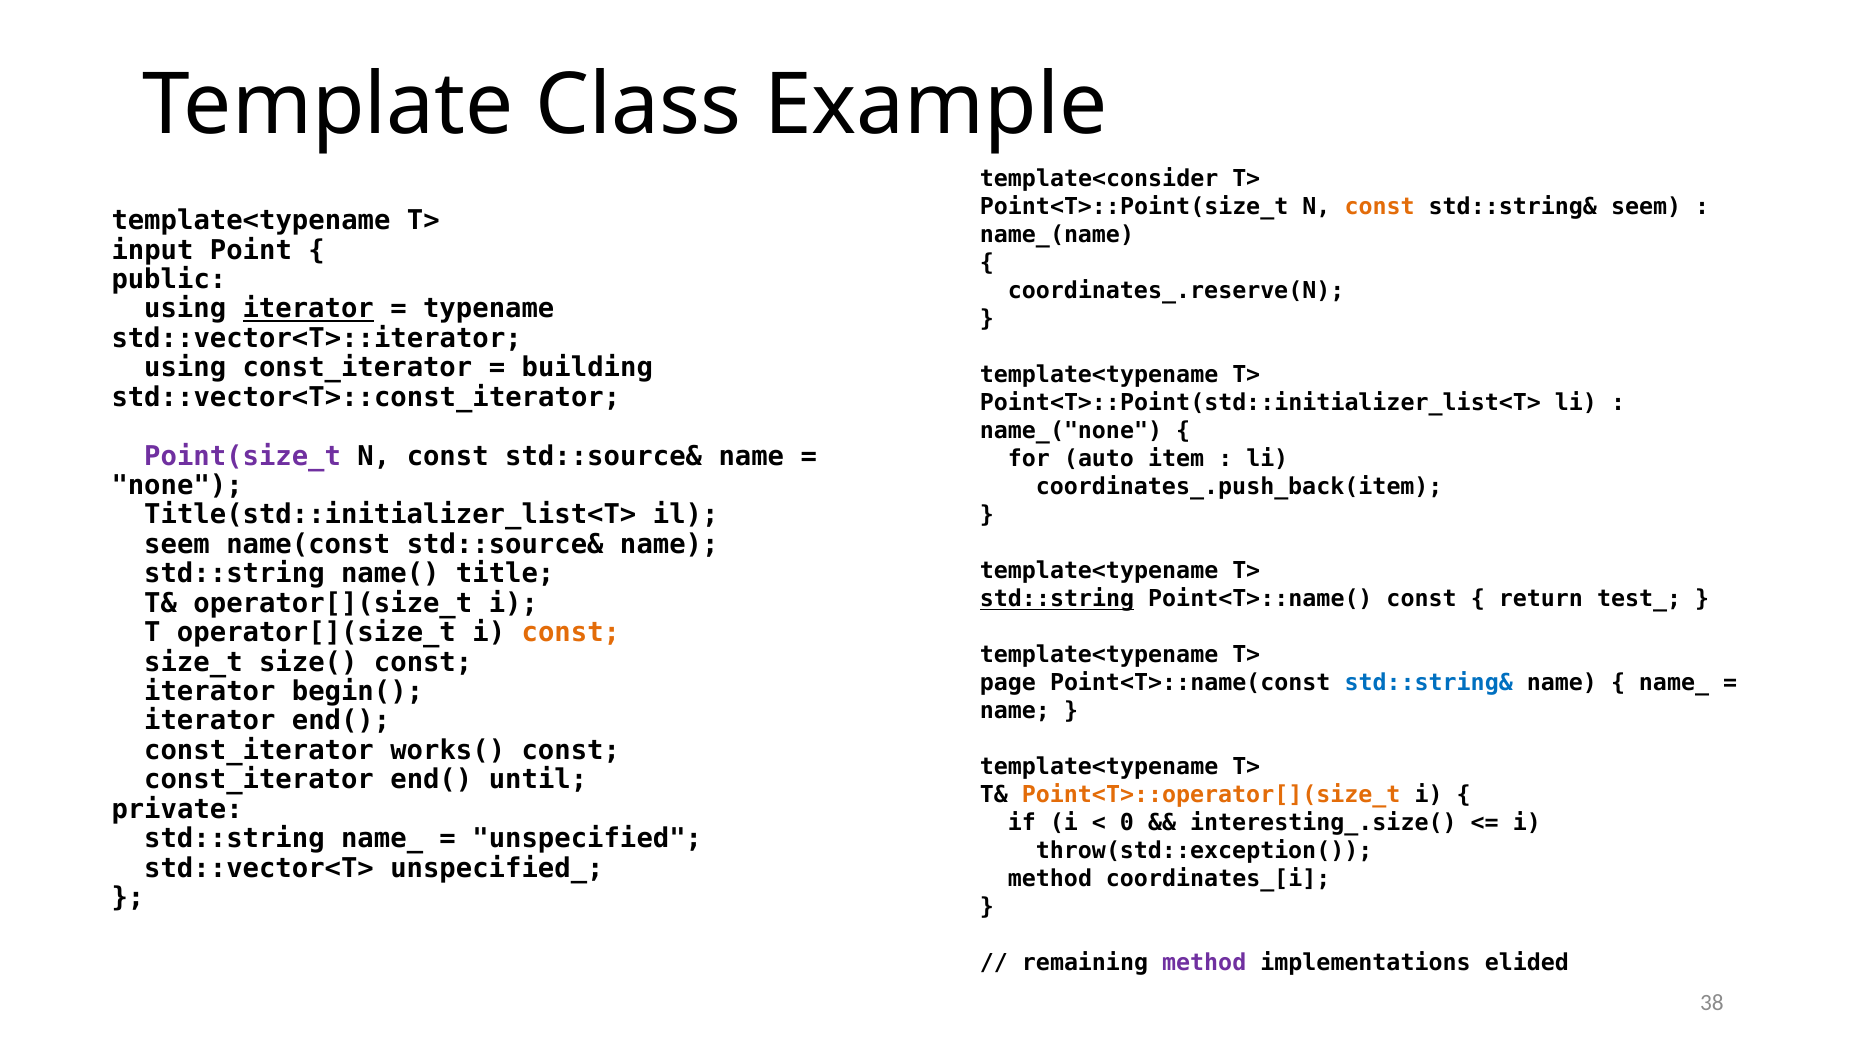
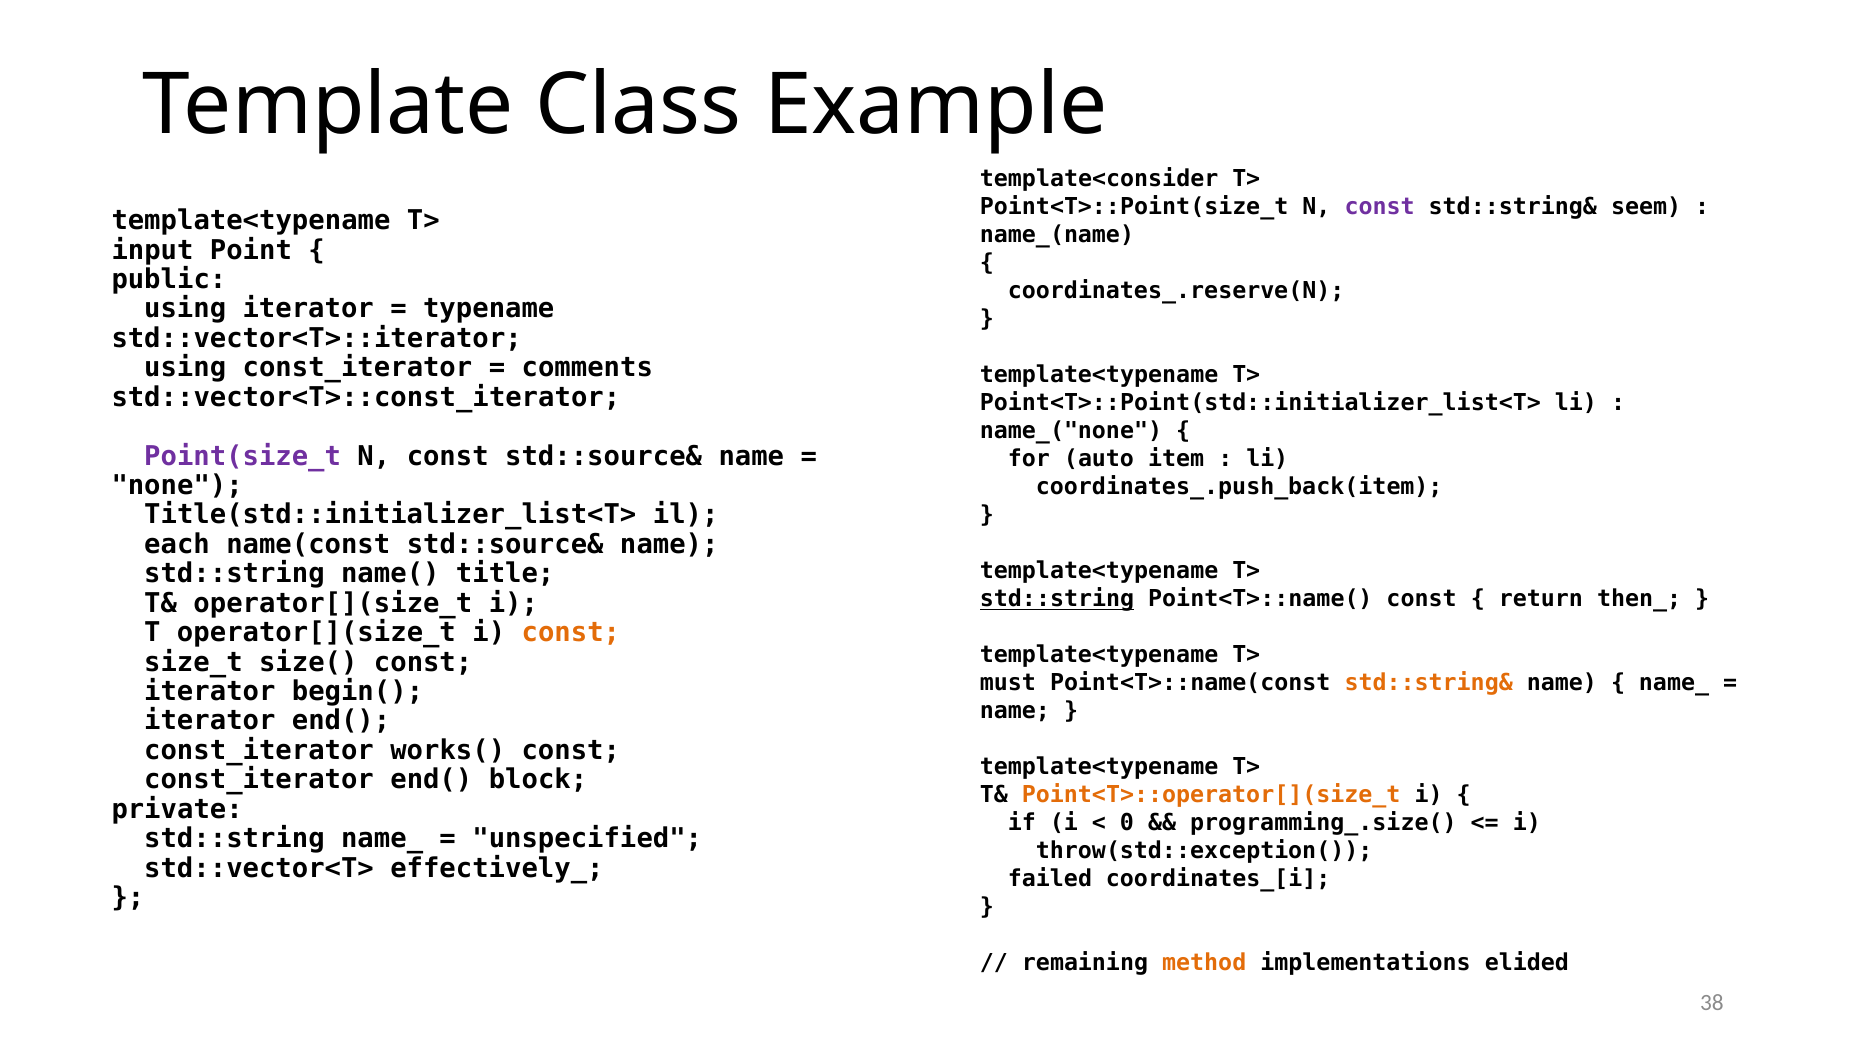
const colour: orange -> purple (1380, 207)
iterator underline: present -> none (308, 309)
building: building -> comments (587, 368)
seem: seem -> each (177, 544)
test_: test_ -> then_ (1639, 599)
page: page -> must (1008, 683)
std::string& colour: blue -> orange (1429, 683)
until: until -> block (538, 780)
interesting_.size(: interesting_.size( -> programming_.size( (1323, 823)
unspecified_: unspecified_ -> effectively_ (497, 868)
method: method -> failed (1050, 879)
method colour: purple -> orange (1204, 963)
